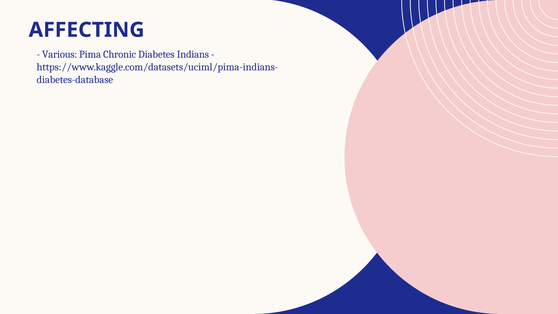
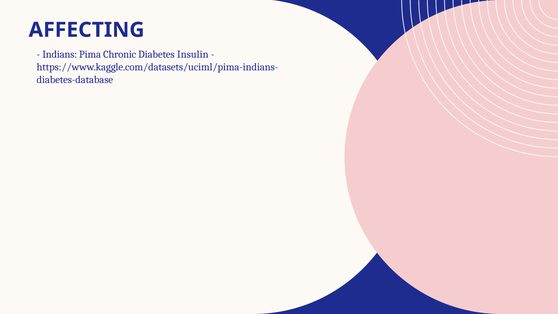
Various: Various -> Indians (60, 54)
Indians: Indians -> Insulin (193, 54)
